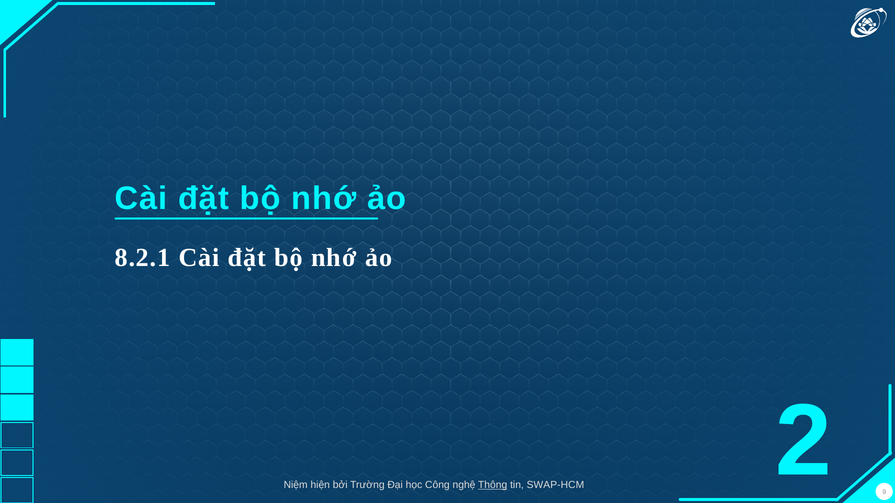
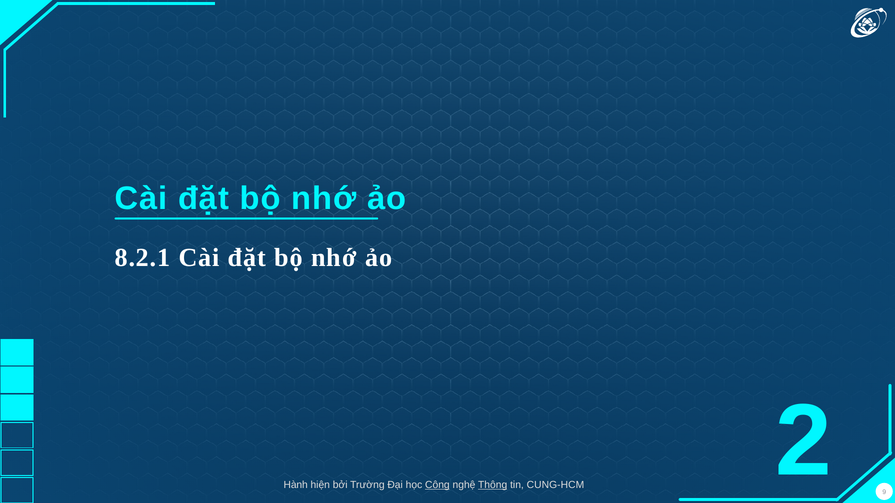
Niệm: Niệm -> Hành (296, 485)
Công underline: none -> present (437, 485)
SWAP-HCM: SWAP-HCM -> CUNG-HCM (555, 485)
